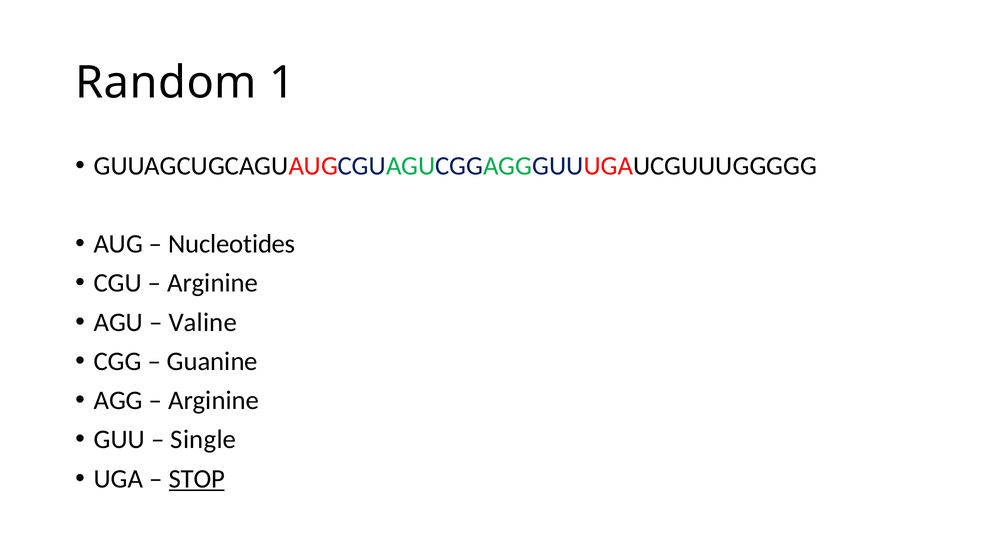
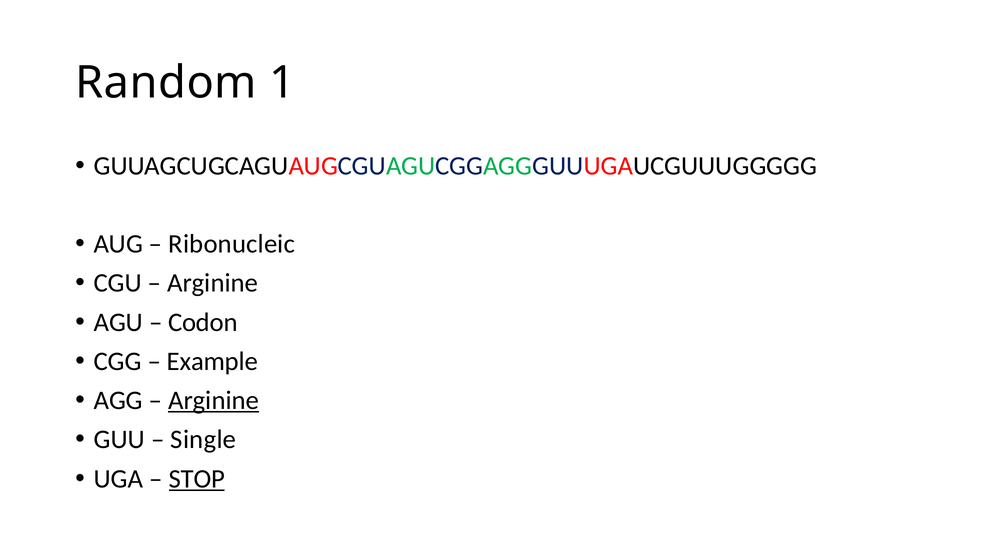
Nucleotides: Nucleotides -> Ribonucleic (232, 244)
Valine: Valine -> Codon (203, 323)
Guanine: Guanine -> Example (212, 362)
Arginine underline: none -> present (214, 401)
